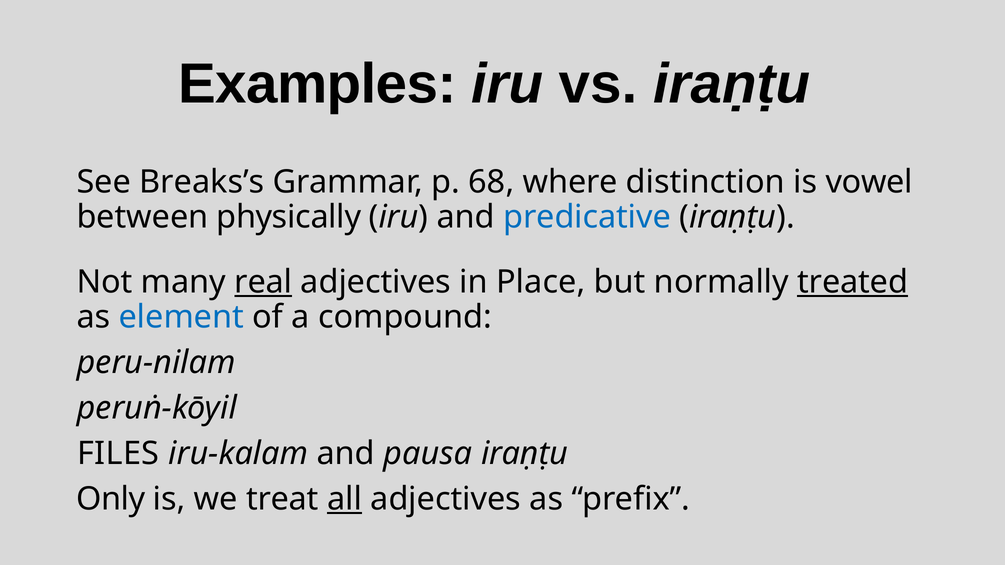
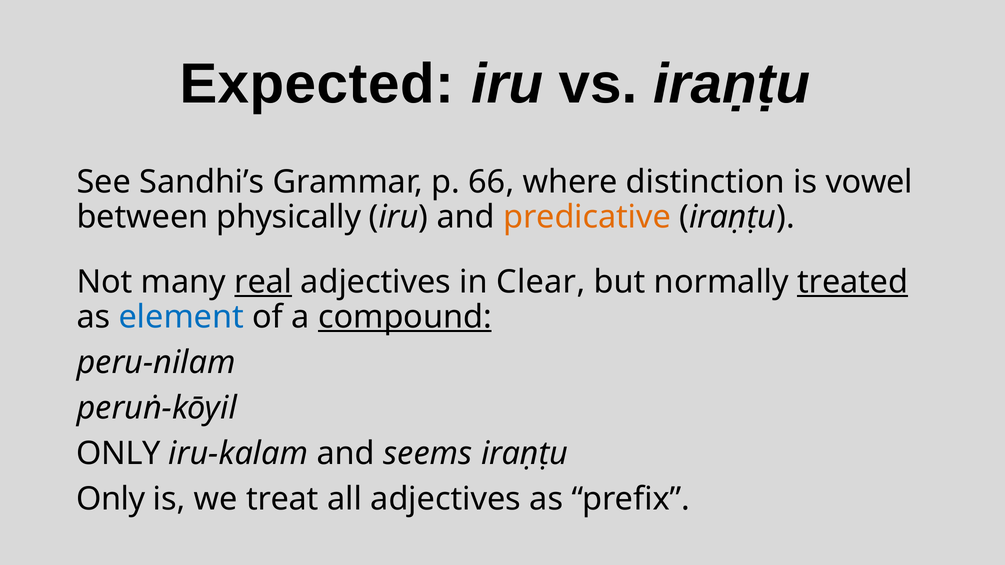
Examples: Examples -> Expected (317, 84)
Breaks’s: Breaks’s -> Sandhi’s (202, 182)
68: 68 -> 66 (491, 182)
predicative colour: blue -> orange (587, 217)
Place: Place -> Clear (541, 282)
compound underline: none -> present (405, 317)
FILES: FILES -> ONLY (119, 454)
pausa: pausa -> seems (428, 454)
all underline: present -> none (345, 500)
